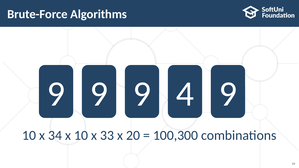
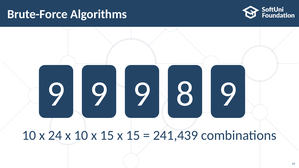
4: 4 -> 8 (185, 94)
34: 34 -> 24 (55, 135)
10 x 33: 33 -> 15 (107, 135)
20: 20 -> 15 (133, 135)
100,300: 100,300 -> 241,439 (176, 135)
